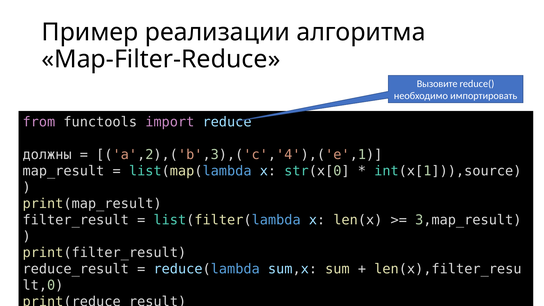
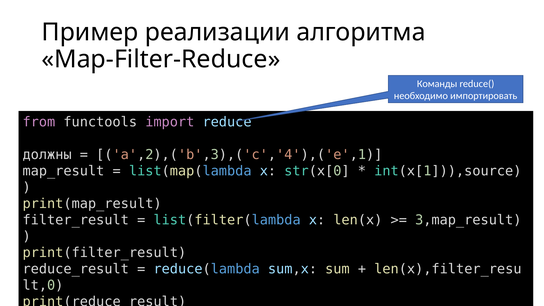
Вызовите: Вызовите -> Команды (437, 84)
